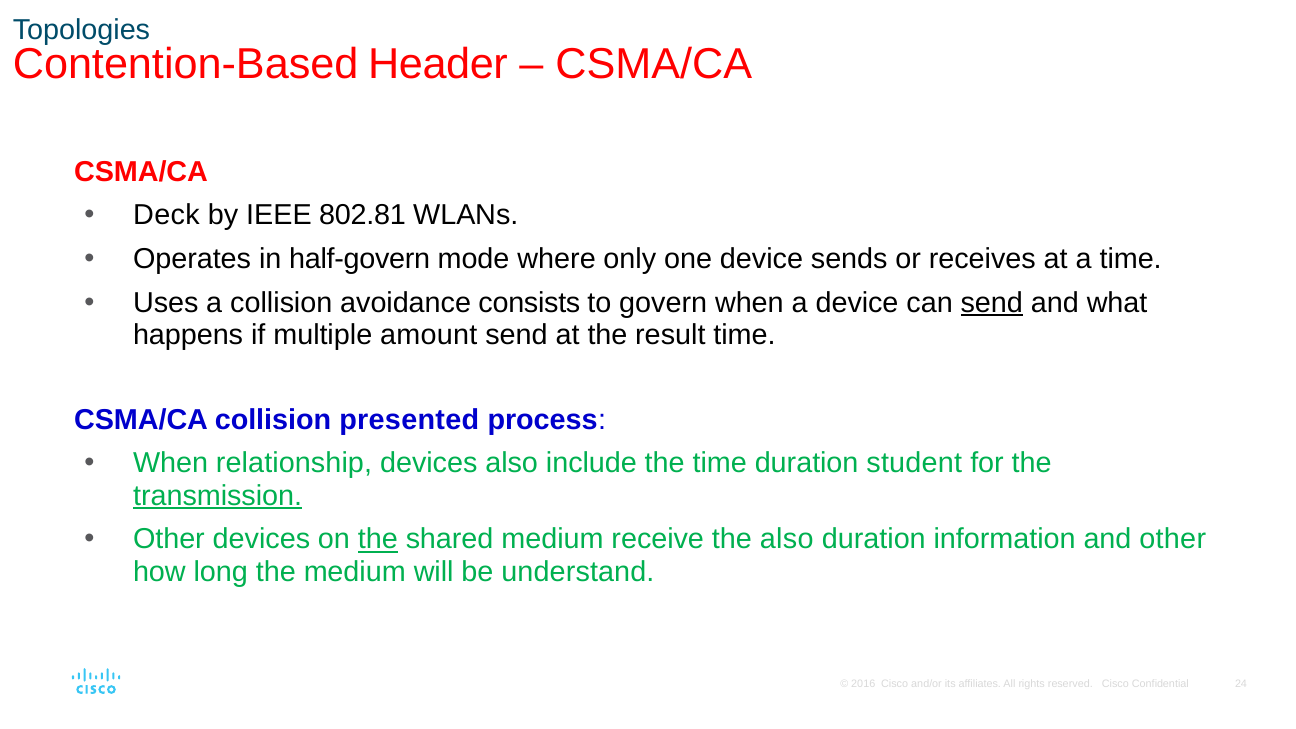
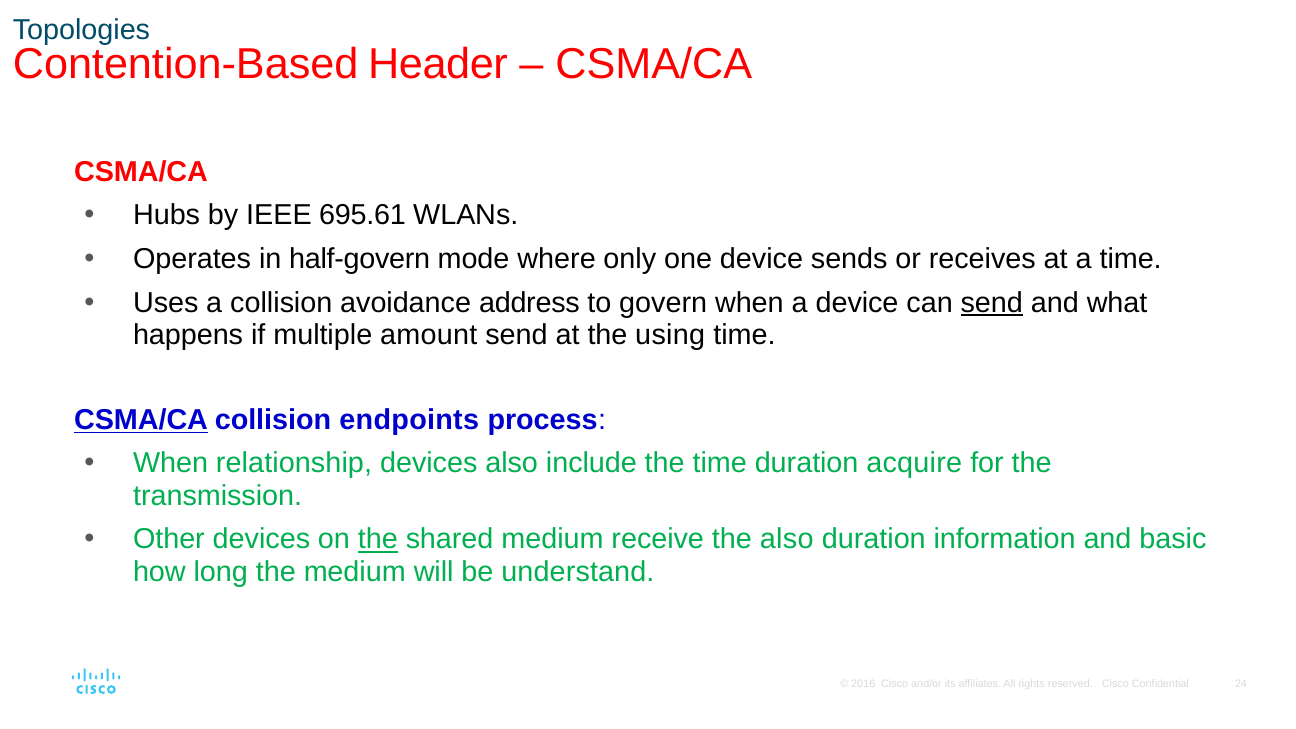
Deck: Deck -> Hubs (167, 215)
802.81: 802.81 -> 695.61 (362, 215)
consists: consists -> address (529, 303)
result: result -> using (670, 335)
CSMA/CA underline: none -> present (141, 420)
presented: presented -> endpoints (409, 420)
student: student -> acquire (914, 463)
transmission underline: present -> none (218, 496)
and other: other -> basic (1173, 539)
